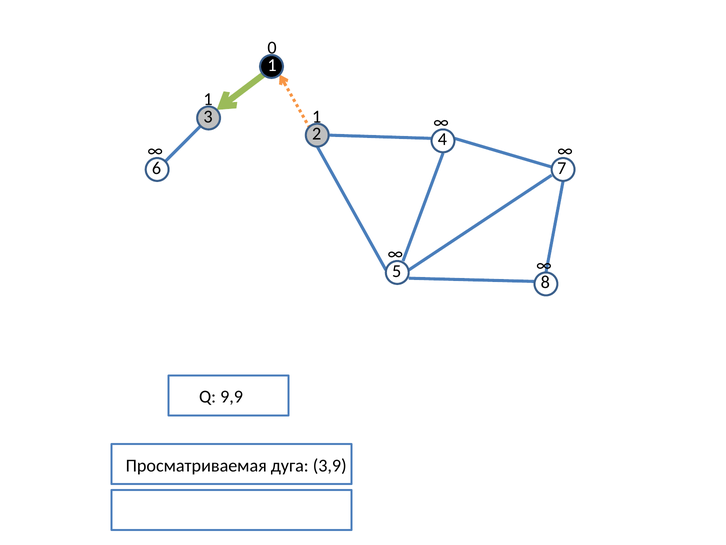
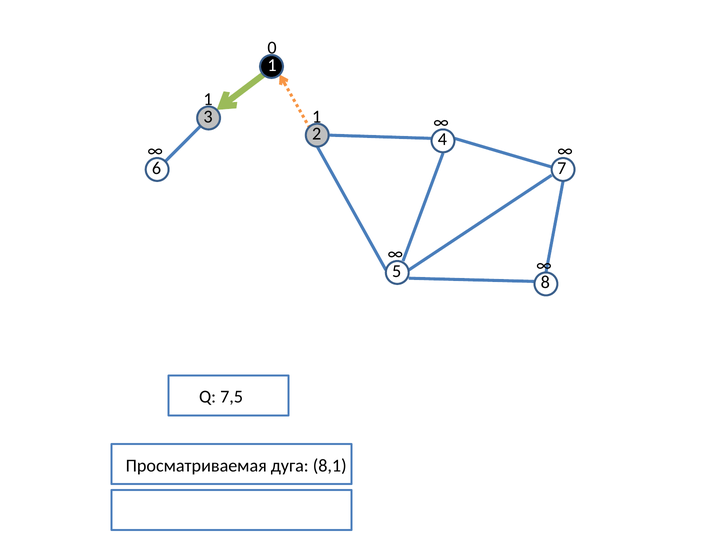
9,9: 9,9 -> 7,5 (232, 397)
3,9: 3,9 -> 8,1 (330, 465)
